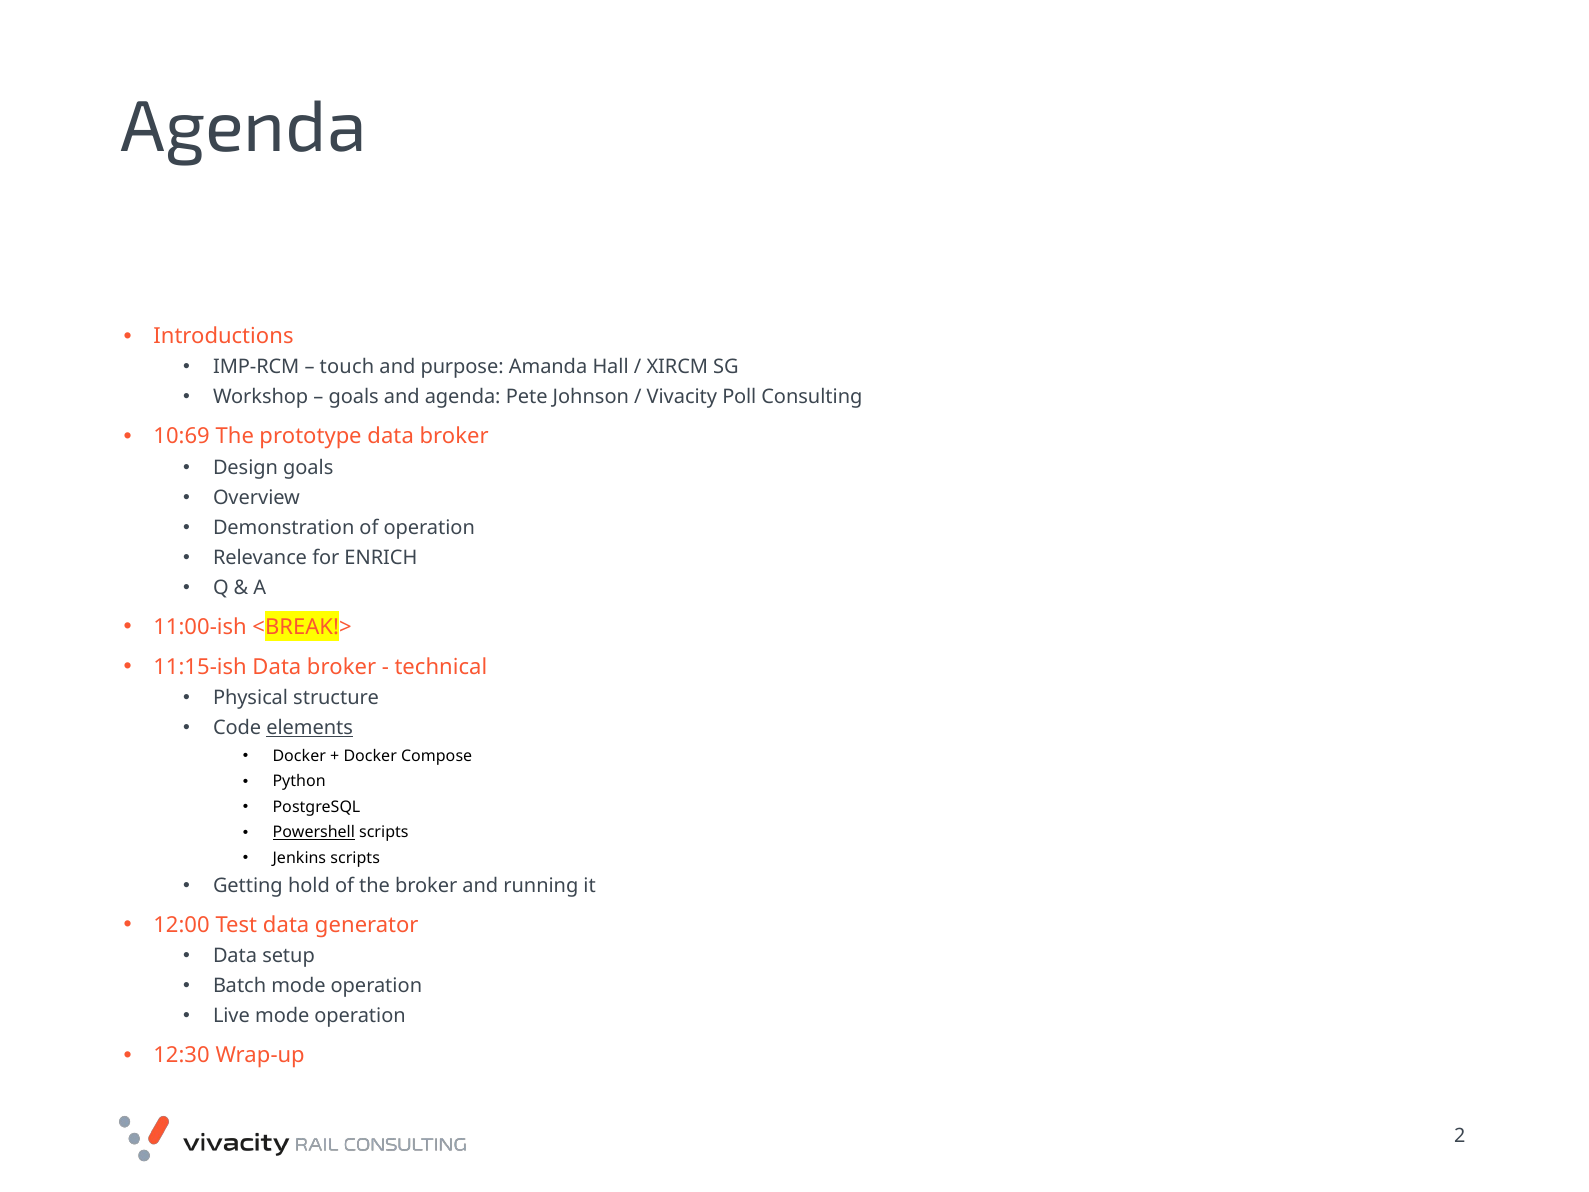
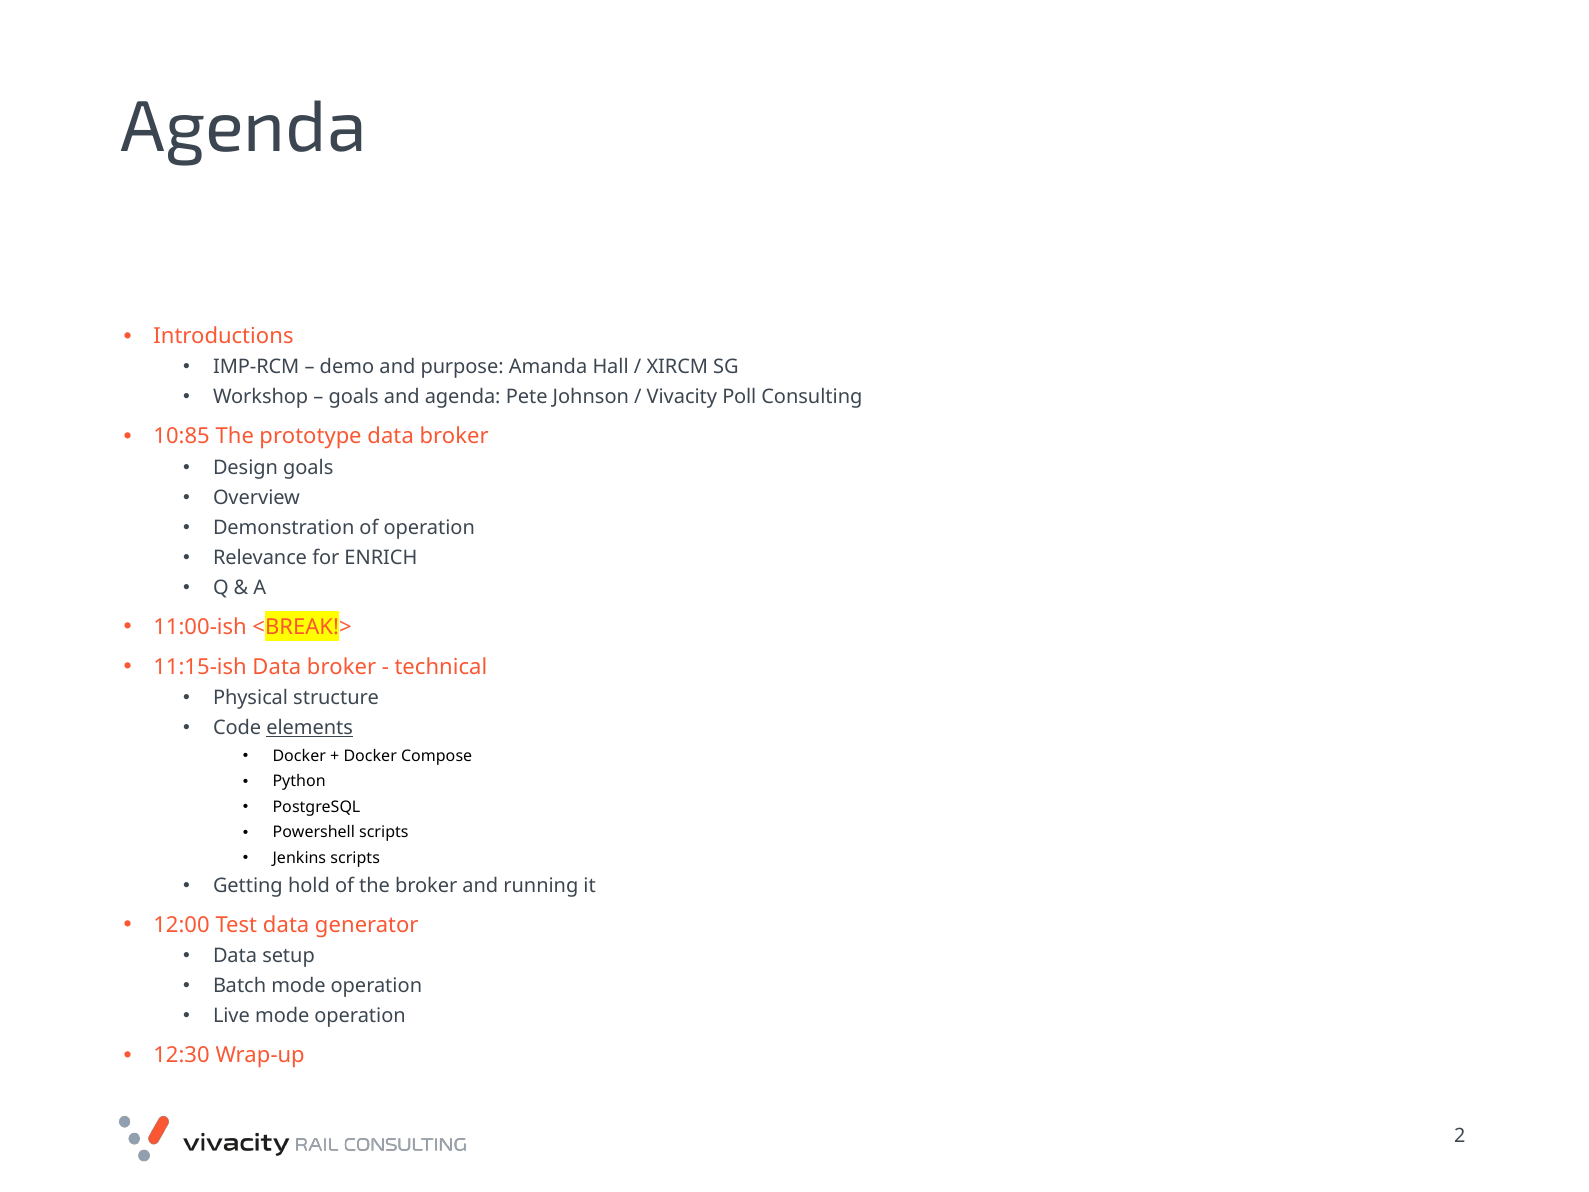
touch: touch -> demo (347, 367)
10:69: 10:69 -> 10:85 (182, 436)
Powershell underline: present -> none (314, 832)
